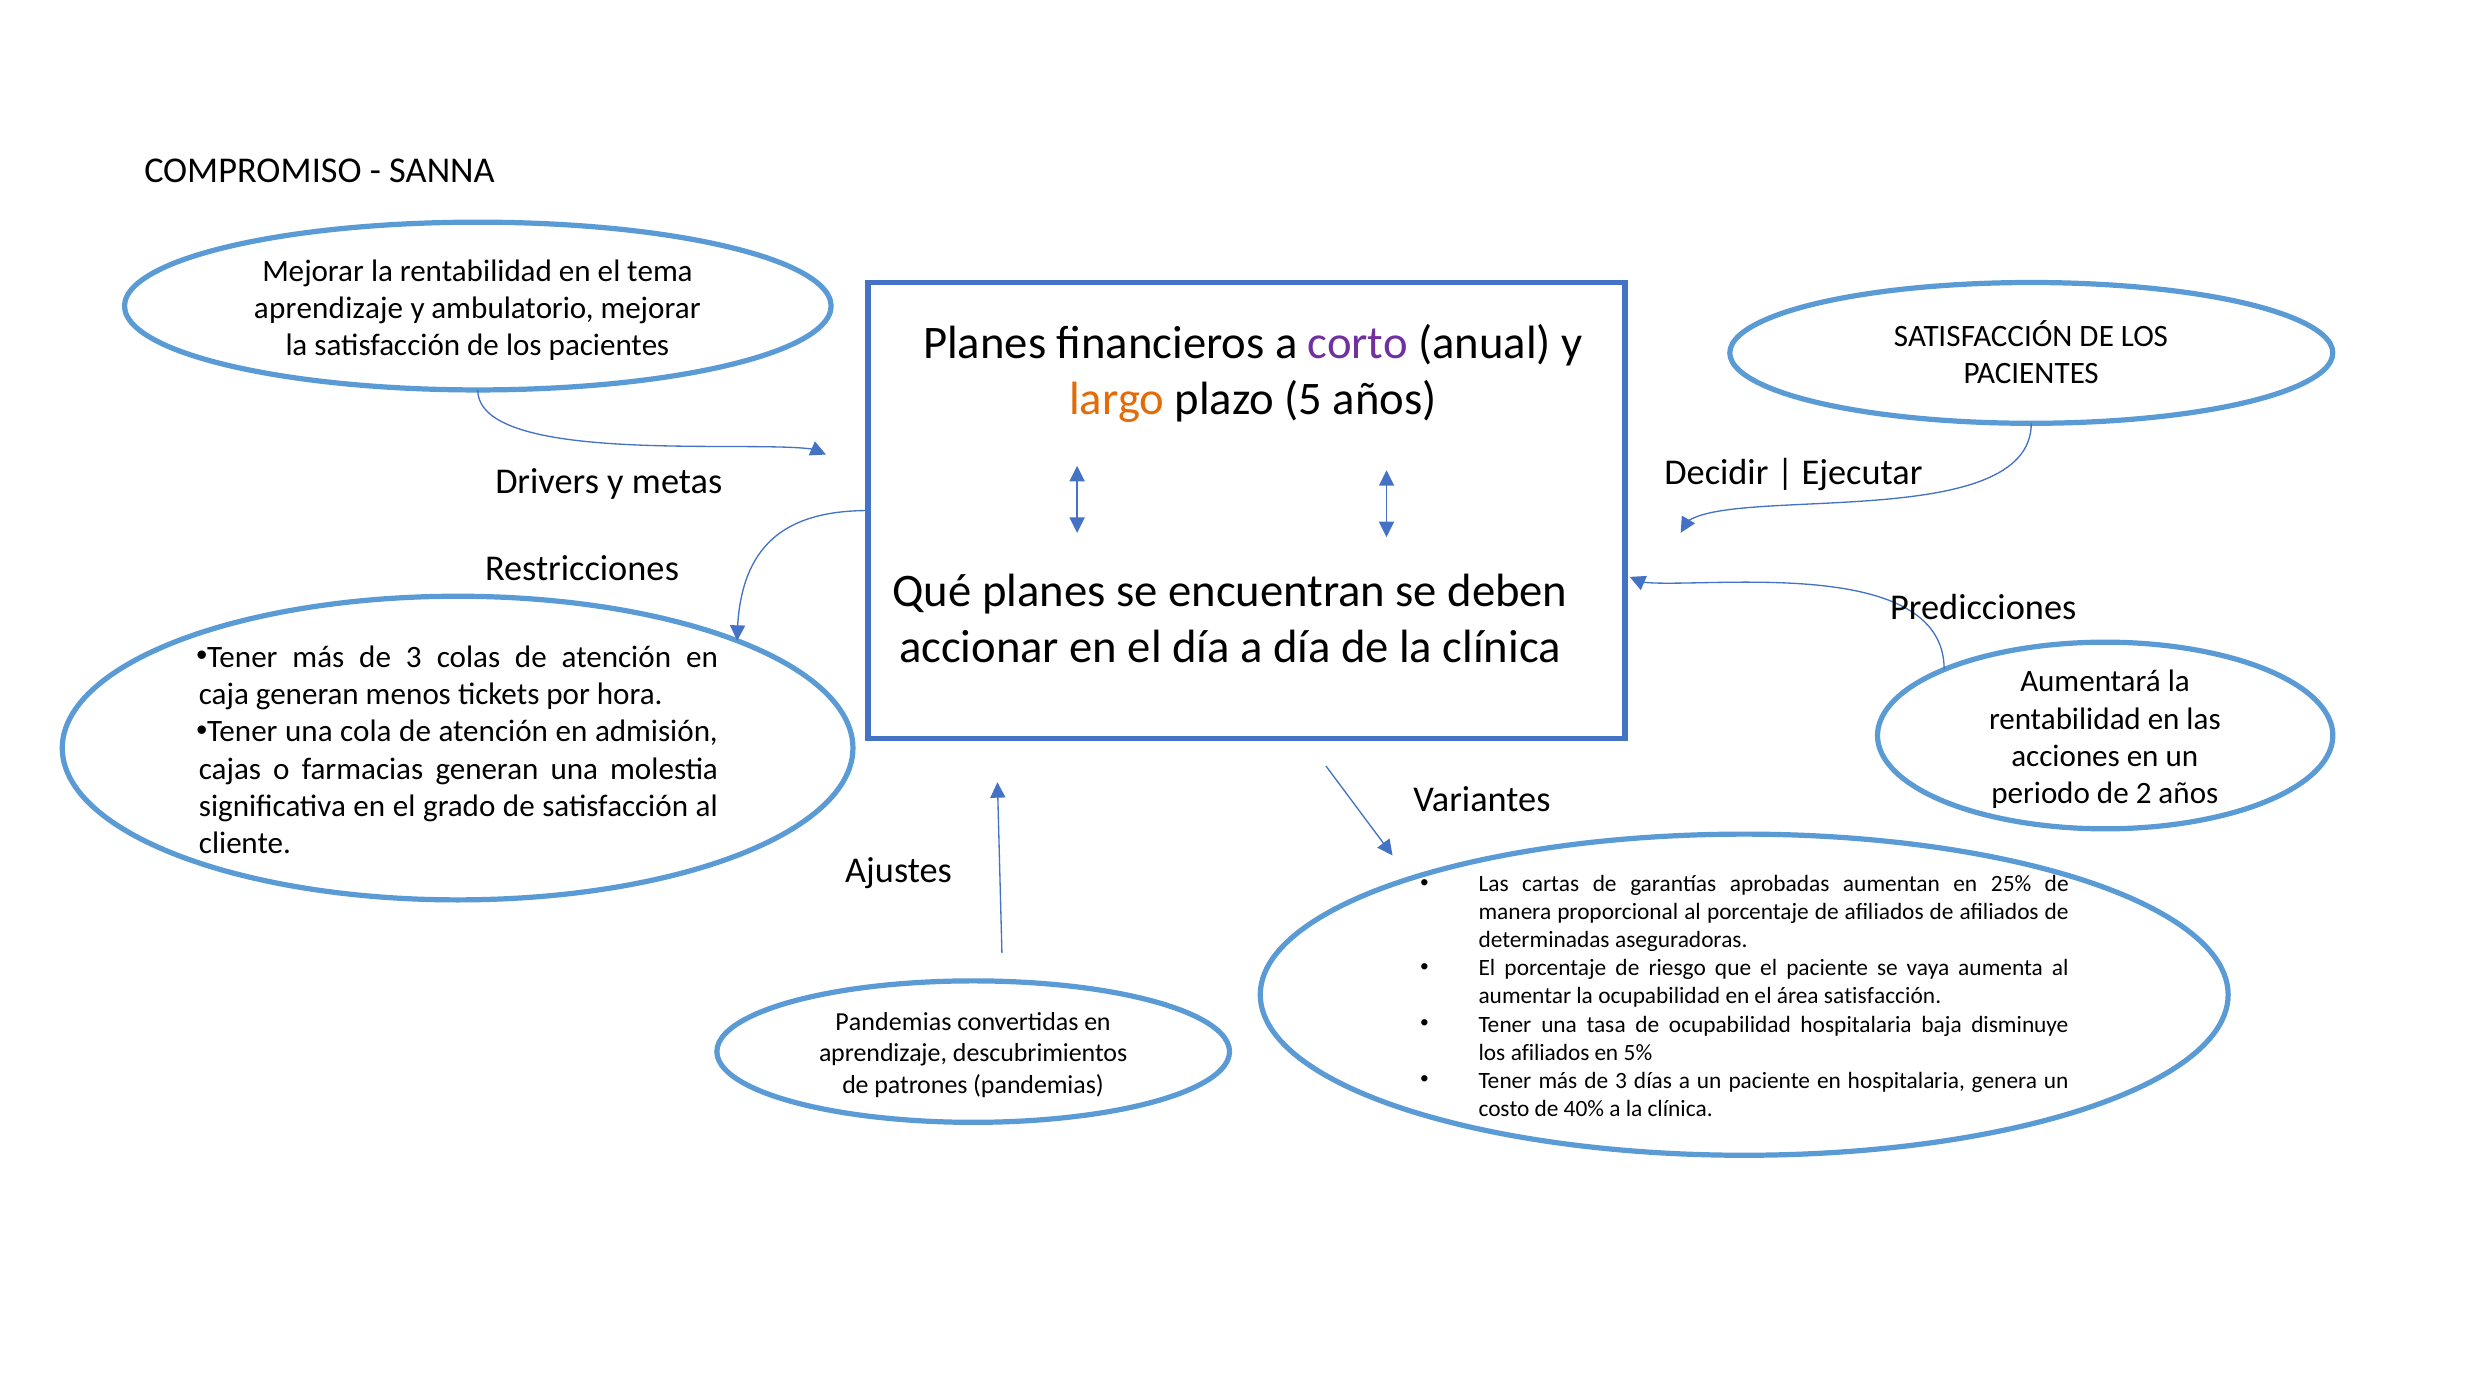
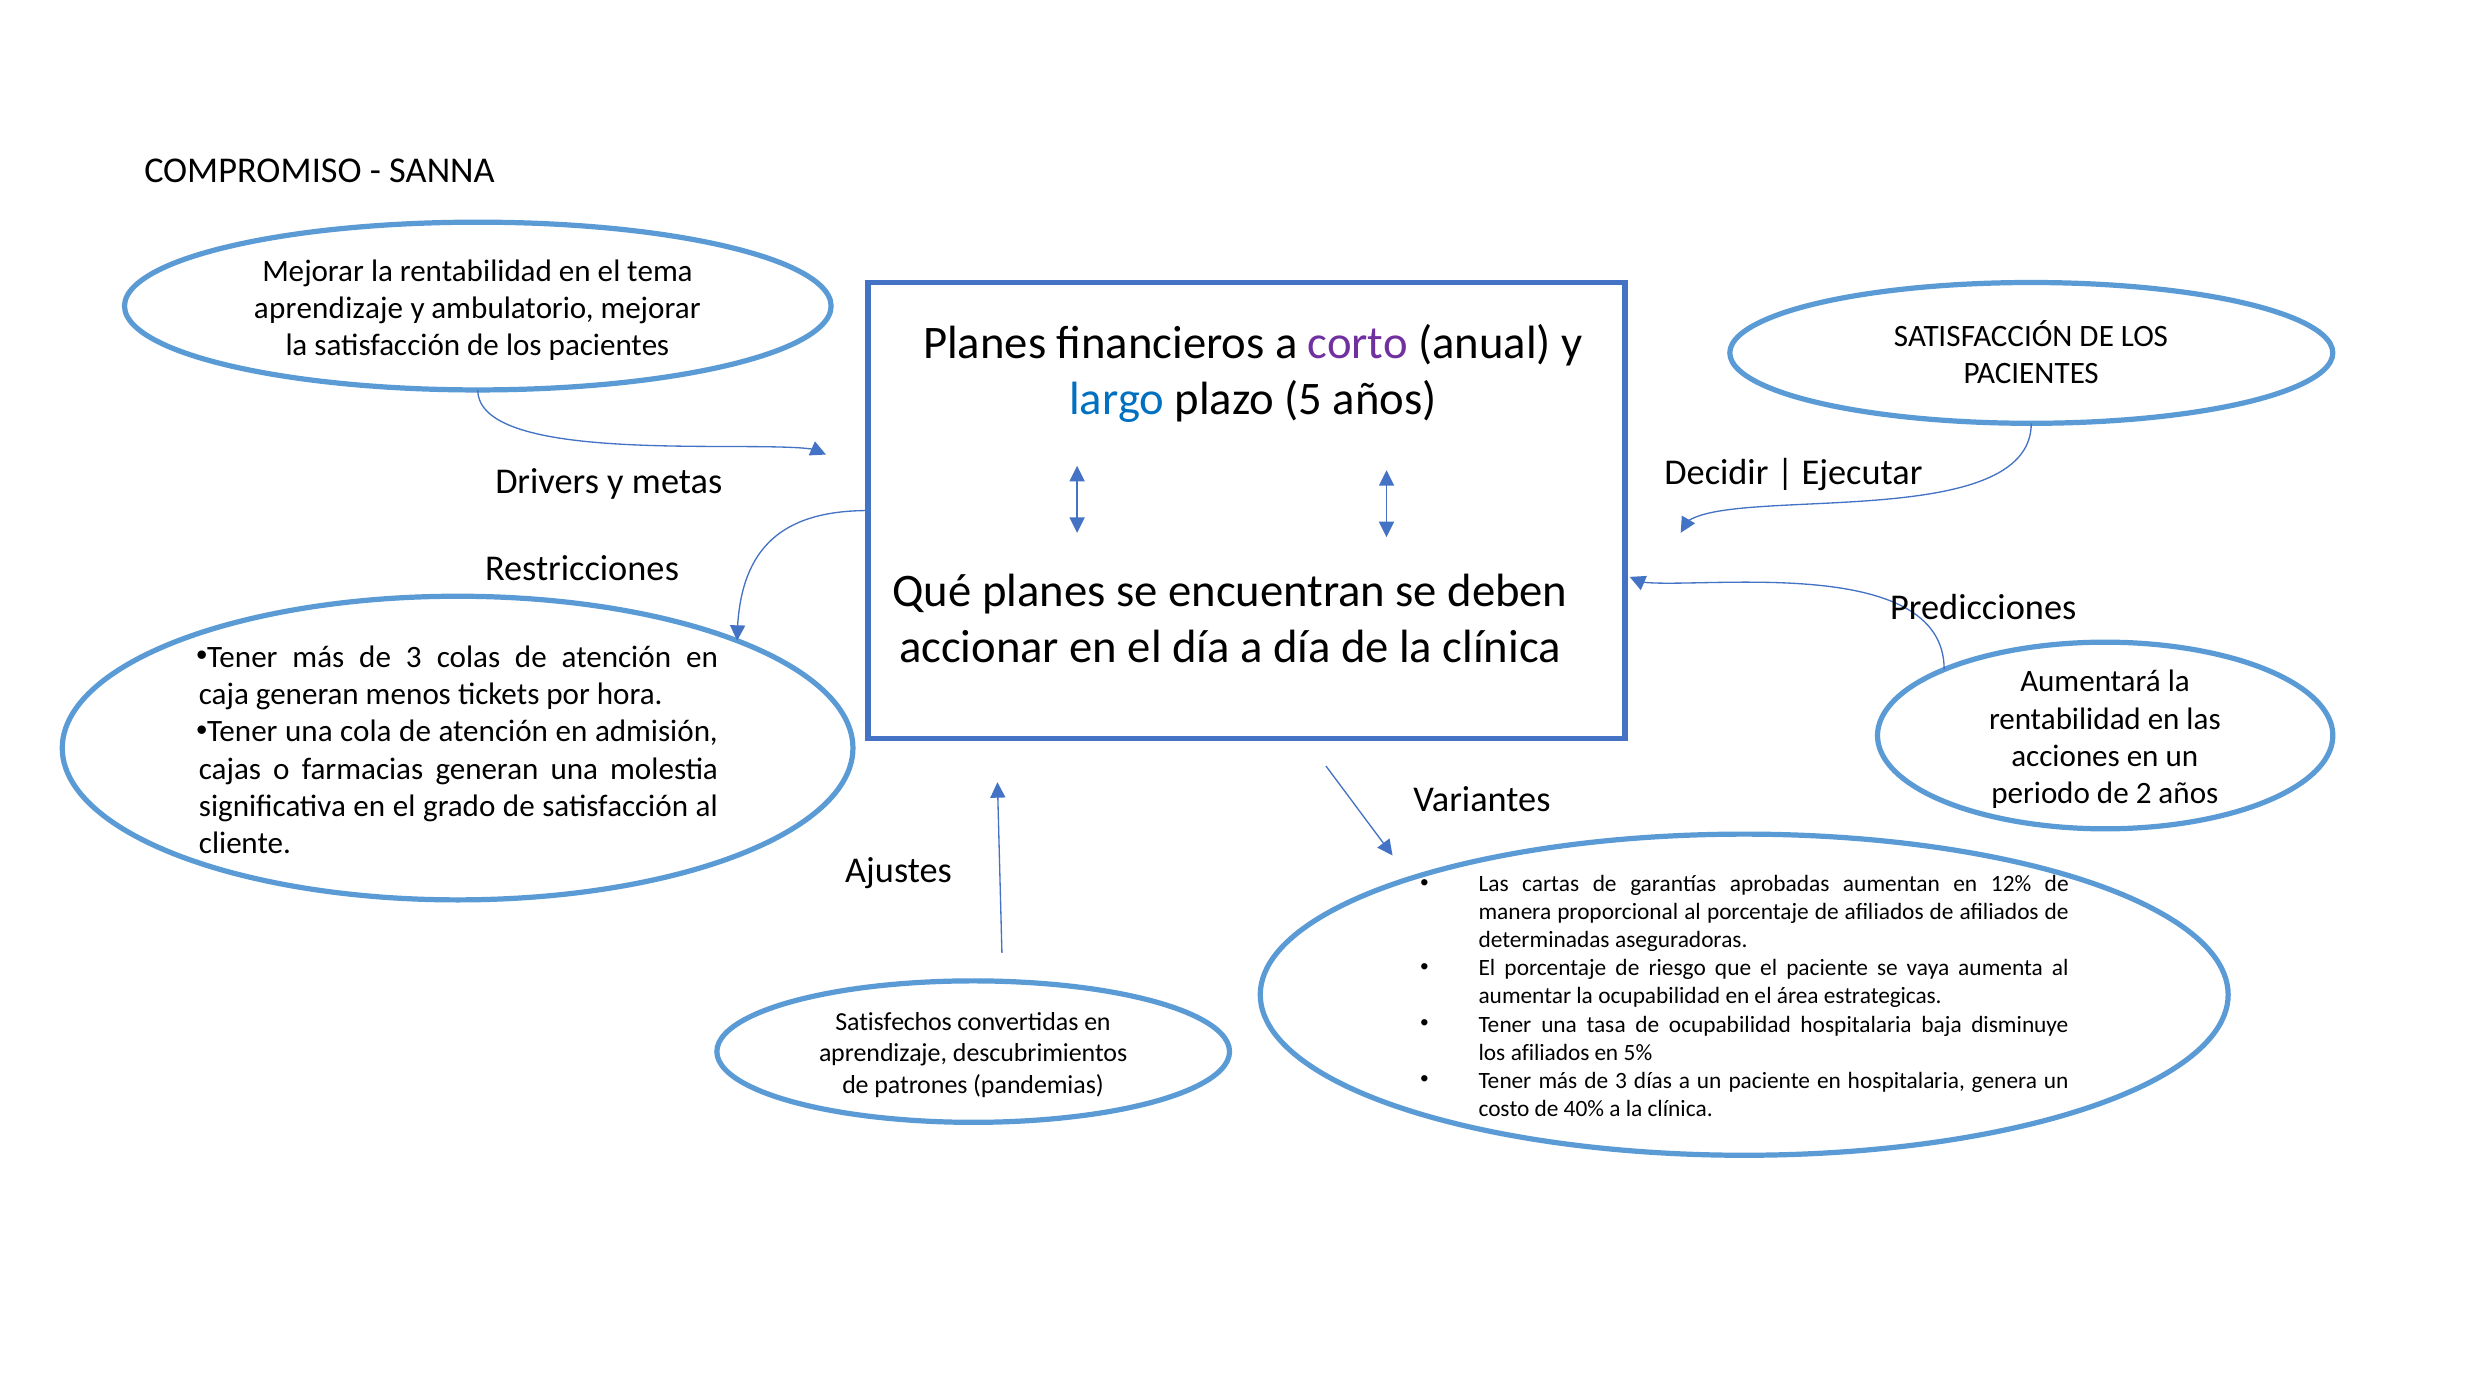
largo colour: orange -> blue (1117, 399)
25%: 25% -> 12% (2011, 884)
área satisfacción: satisfacción -> estrategicas (1883, 996)
Pandemias: Pandemias -> Satisfechos (894, 1022)
